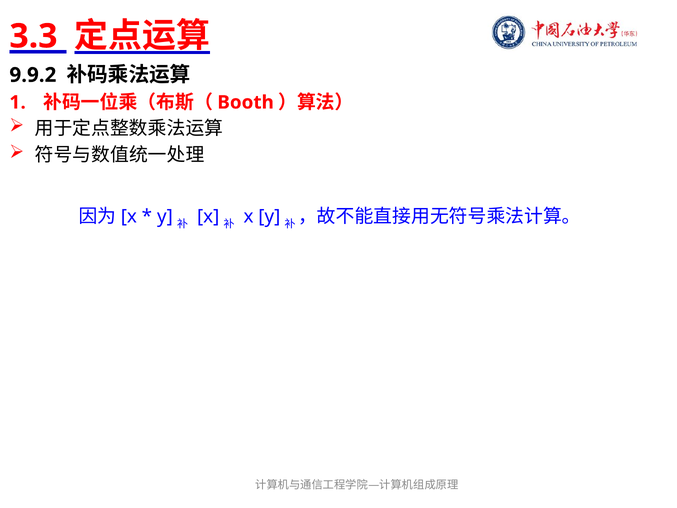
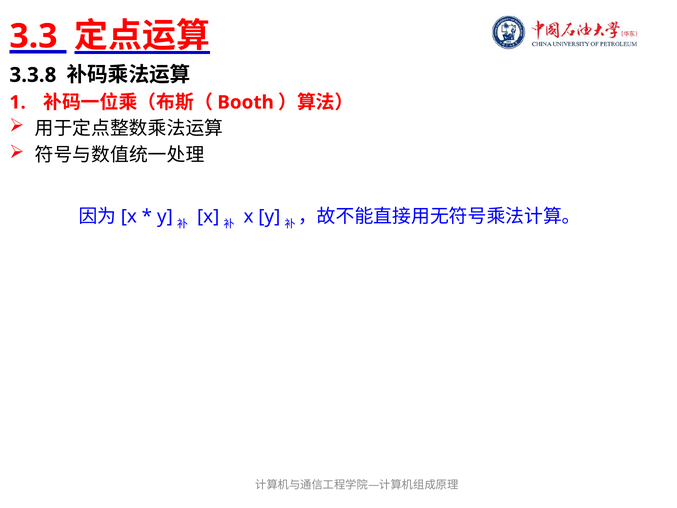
9.9.2: 9.9.2 -> 3.3.8 (33, 75)
